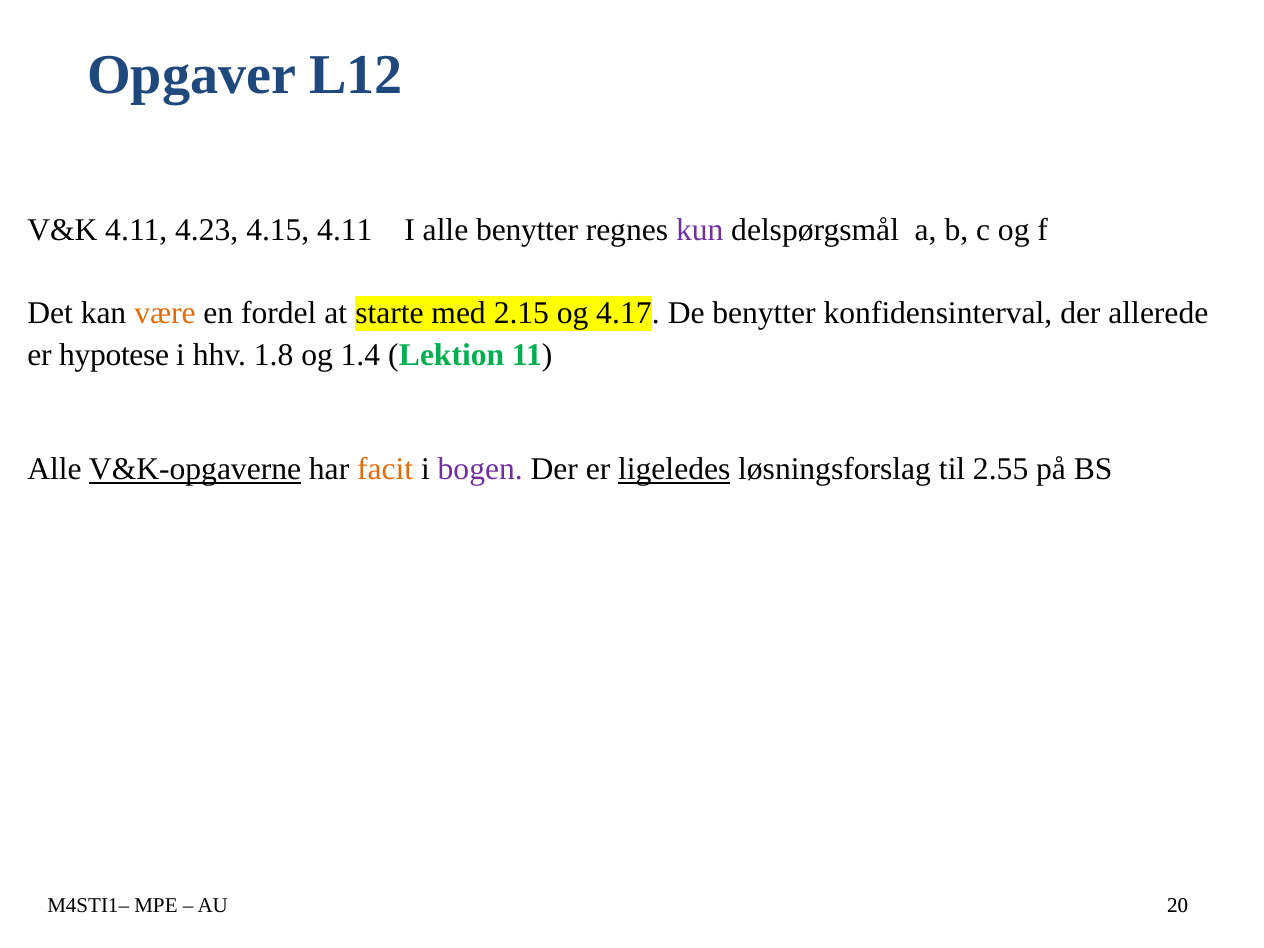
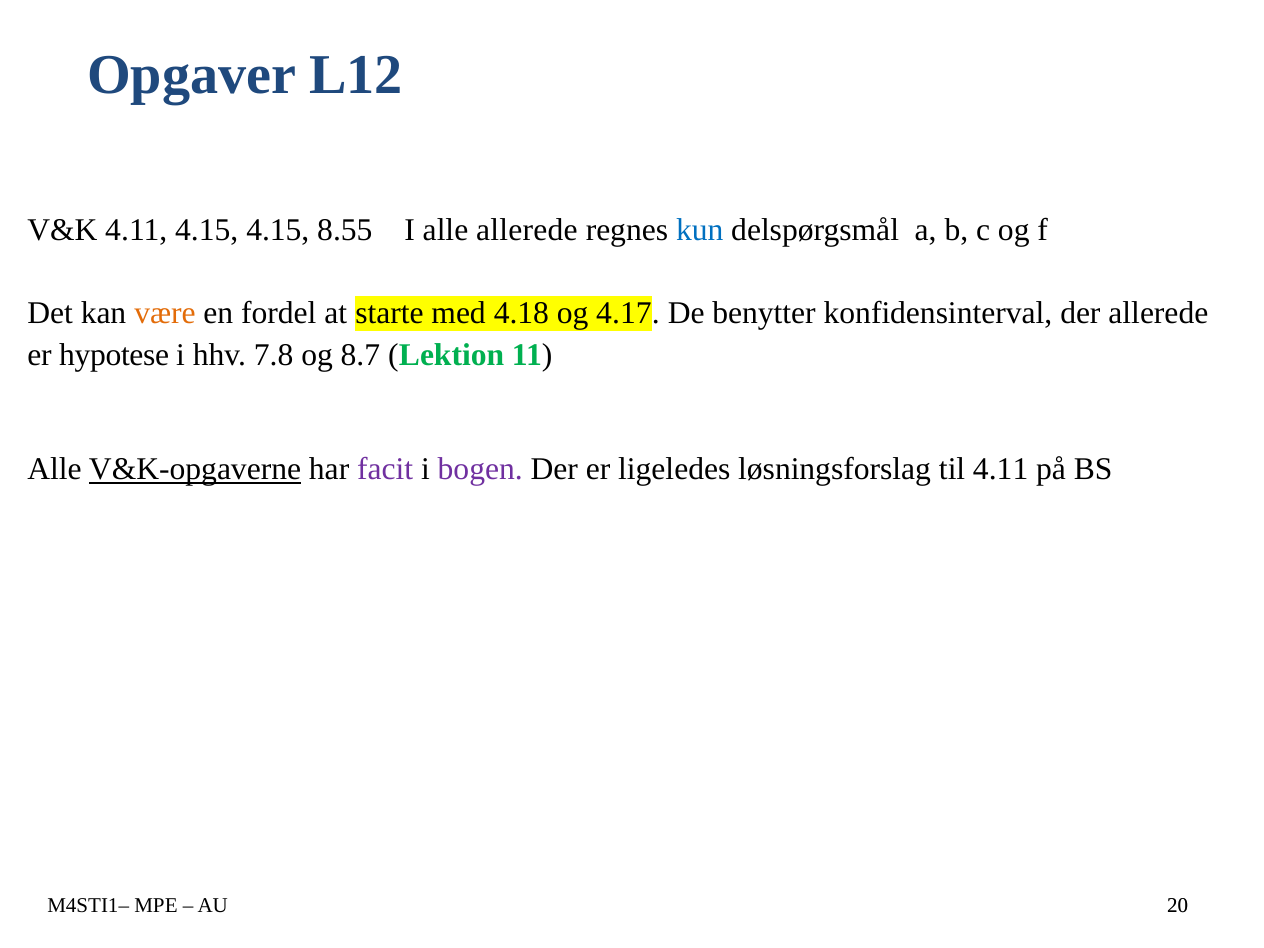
4.11 4.23: 4.23 -> 4.15 (207, 230)
4.15 4.11: 4.11 -> 8.55 (345, 230)
alle benytter: benytter -> allerede (527, 230)
kun colour: purple -> blue (700, 230)
2.15: 2.15 -> 4.18 (521, 314)
1.8: 1.8 -> 7.8 (274, 355)
1.4: 1.4 -> 8.7 (360, 355)
facit colour: orange -> purple (385, 469)
ligeledes underline: present -> none (674, 469)
til 2.55: 2.55 -> 4.11 (1001, 469)
